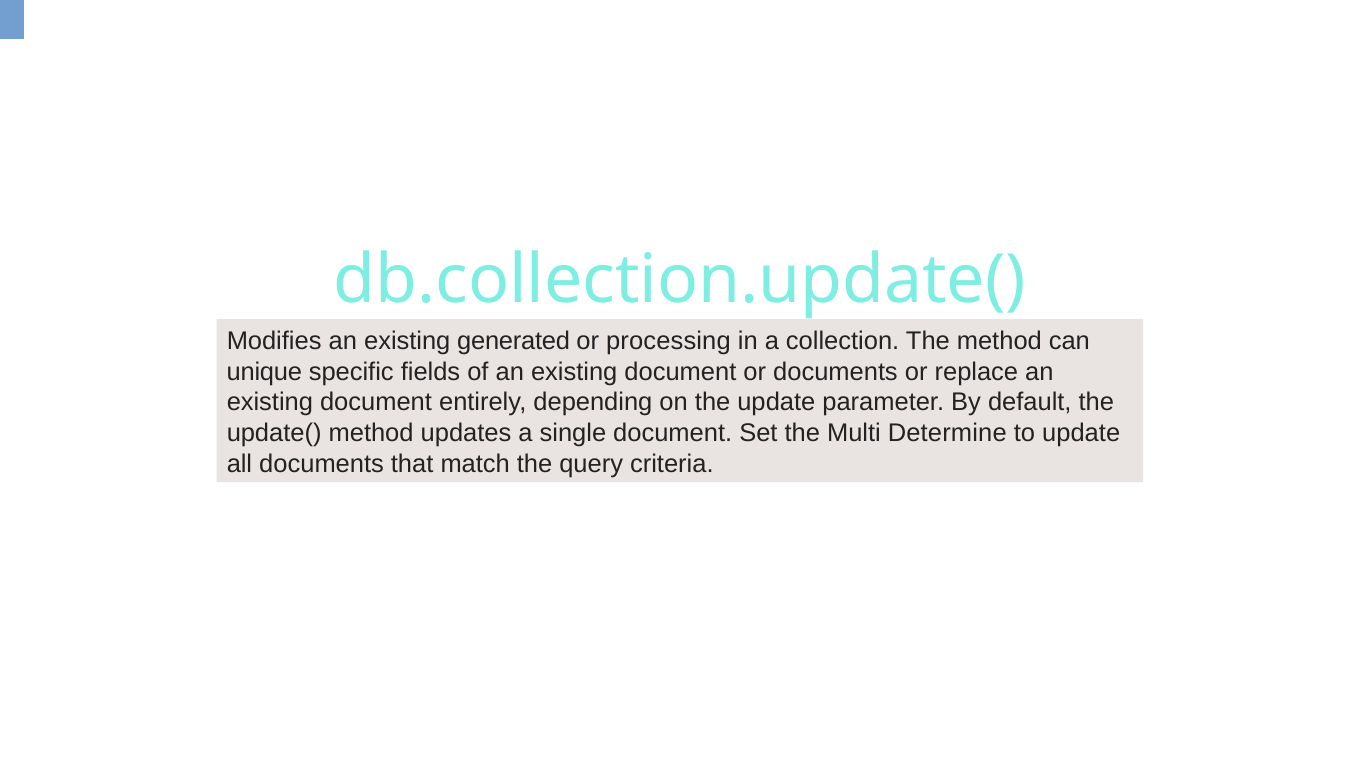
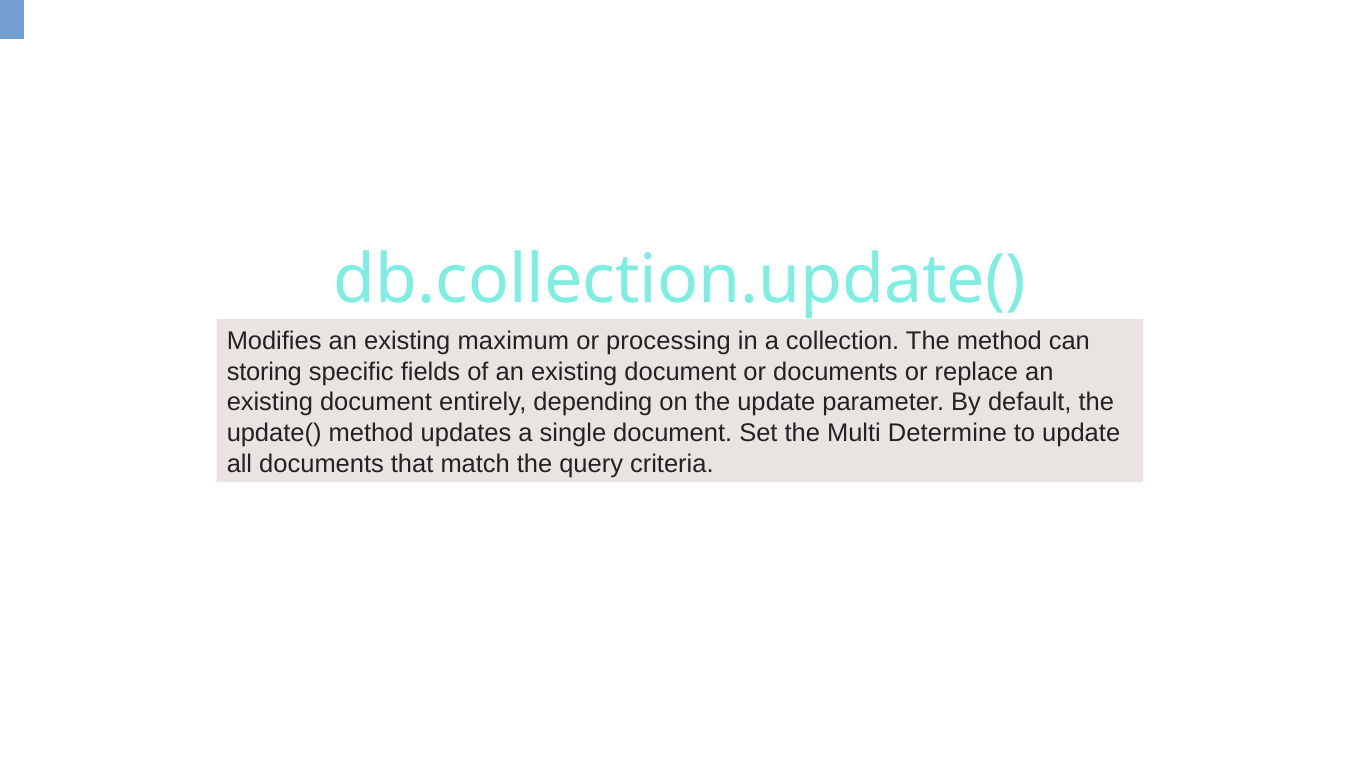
generated: generated -> maximum (513, 341)
unique: unique -> storing (264, 372)
